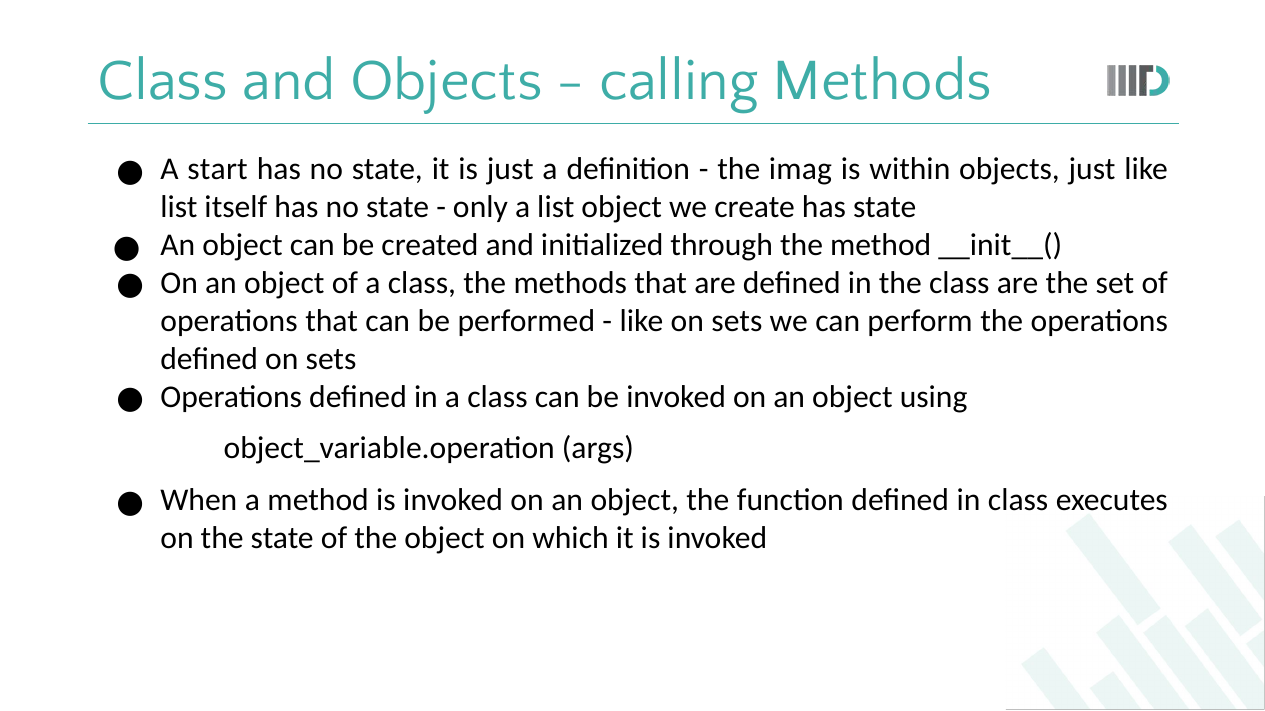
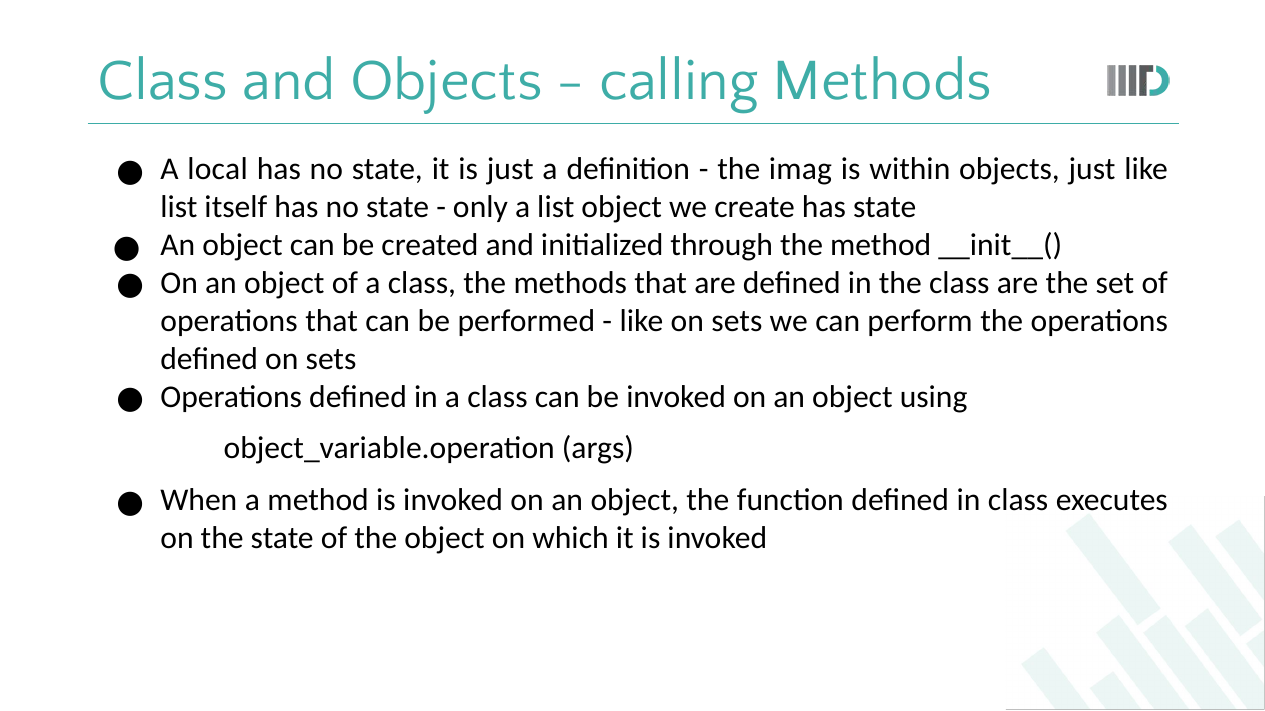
start: start -> local (218, 169)
